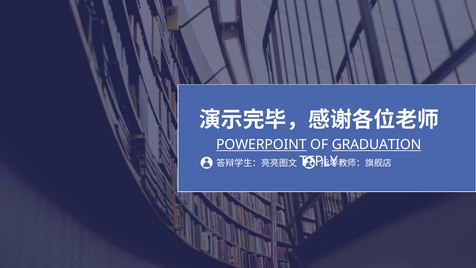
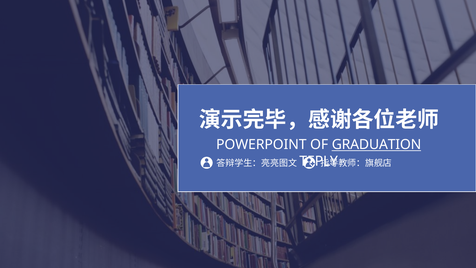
POWERPOINT underline: present -> none (261, 145)
